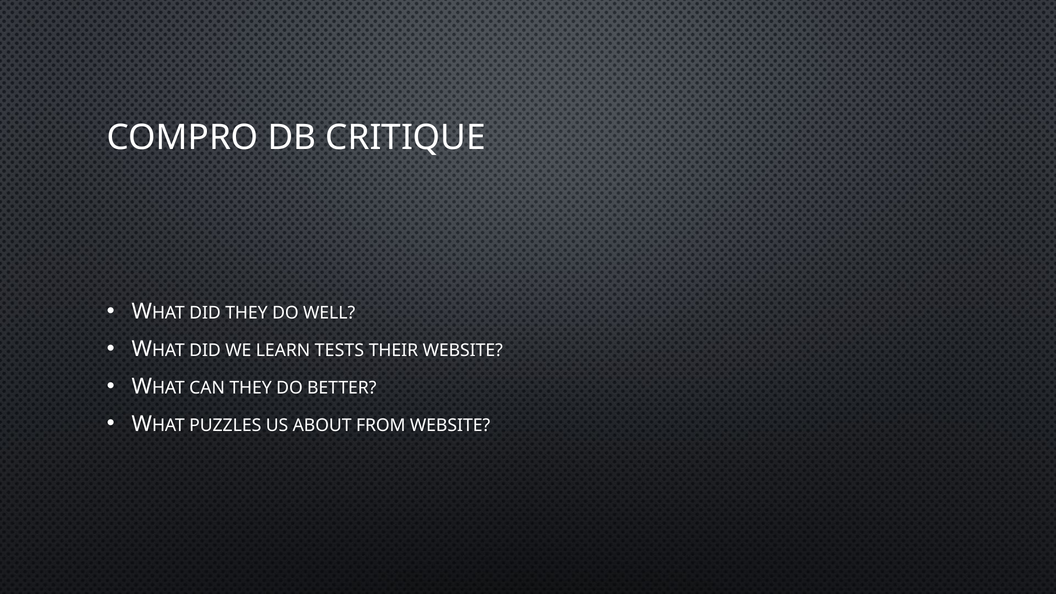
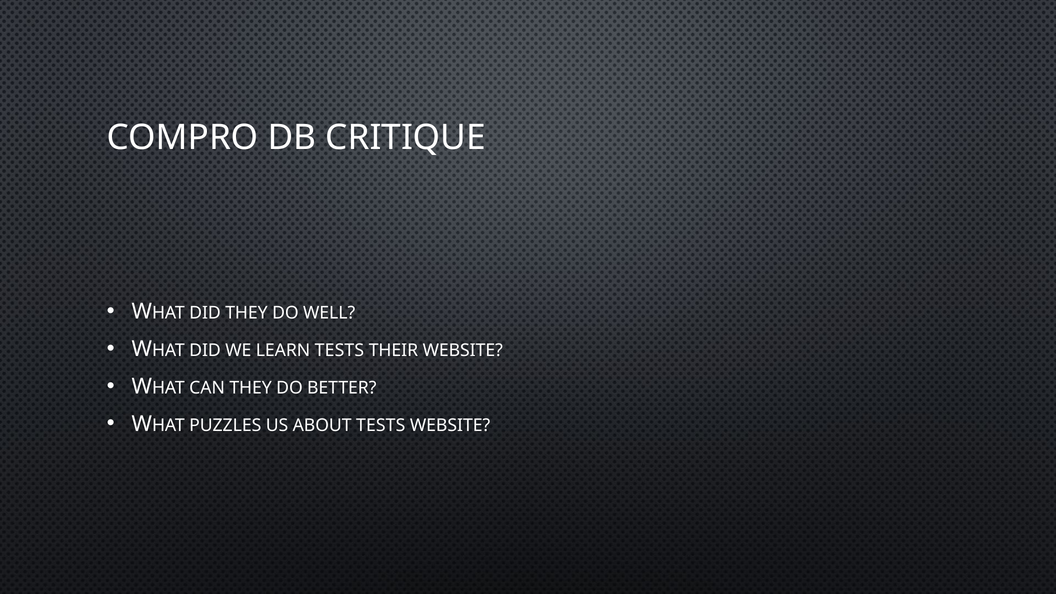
ABOUT FROM: FROM -> TESTS (381, 425)
